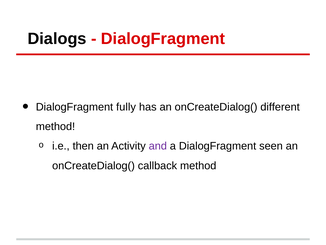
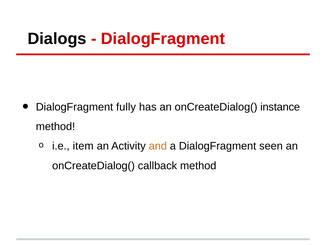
different: different -> instance (280, 107)
then: then -> item (83, 146)
and colour: purple -> orange (158, 146)
